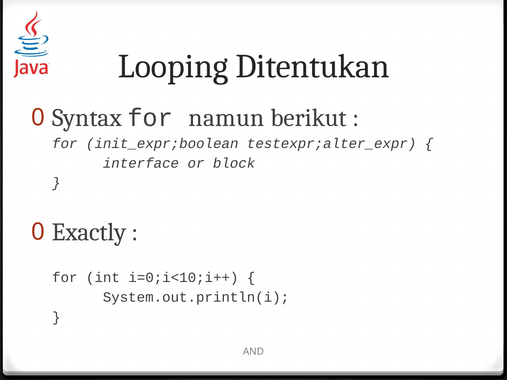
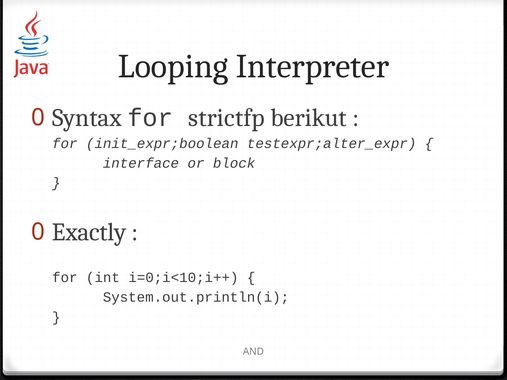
Ditentukan: Ditentukan -> Interpreter (312, 67)
namun: namun -> strictfp (226, 118)
